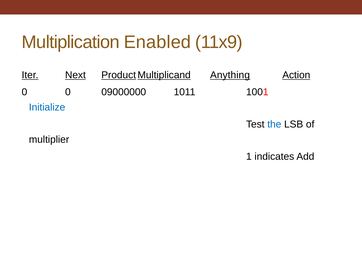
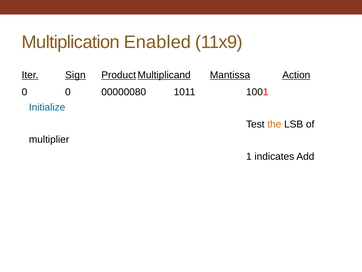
Next: Next -> Sign (75, 75)
Anything: Anything -> Mantissa (230, 75)
09000000: 09000000 -> 00000080 (124, 92)
the colour: blue -> orange (274, 124)
